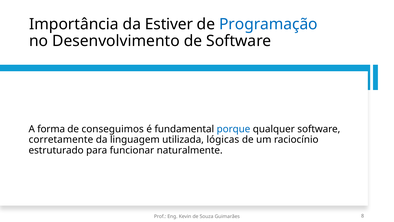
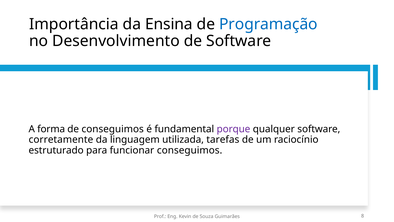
Estiver: Estiver -> Ensina (169, 24)
porque colour: blue -> purple (233, 129)
lógicas: lógicas -> tarefas (223, 139)
funcionar naturalmente: naturalmente -> conseguimos (190, 150)
